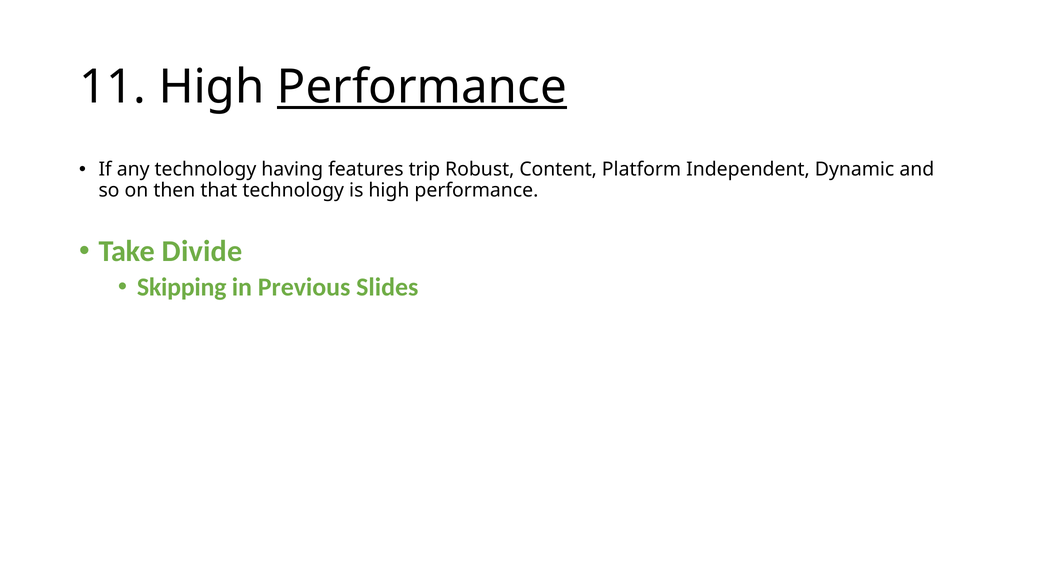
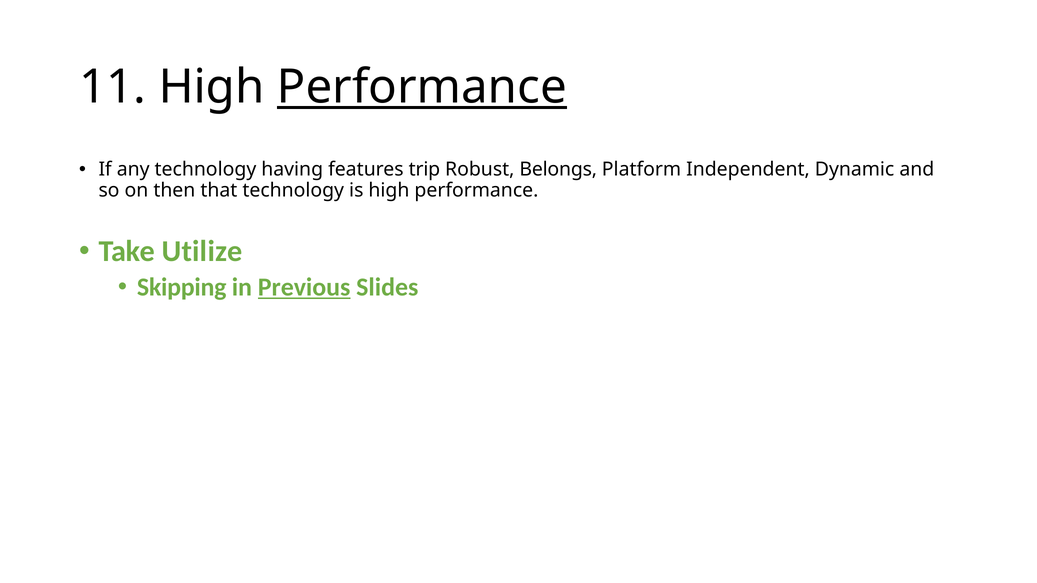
Content: Content -> Belongs (558, 170)
Divide: Divide -> Utilize (202, 251)
Previous underline: none -> present (304, 287)
